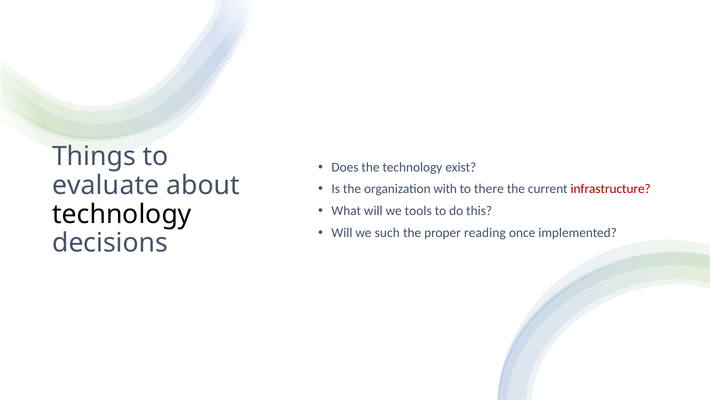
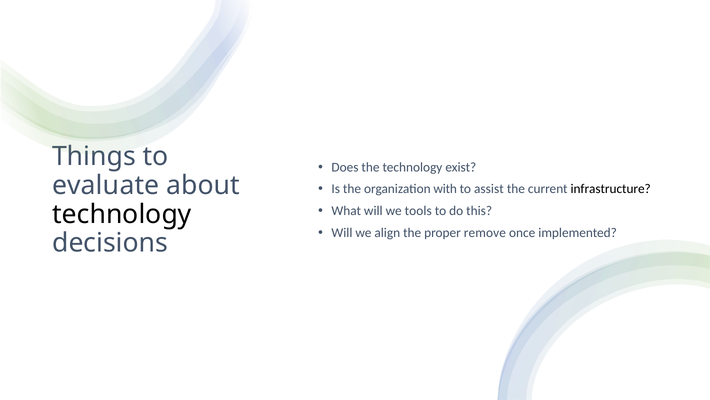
there: there -> assist (489, 189)
infrastructure colour: red -> black (611, 189)
such: such -> align (387, 232)
reading: reading -> remove (485, 232)
